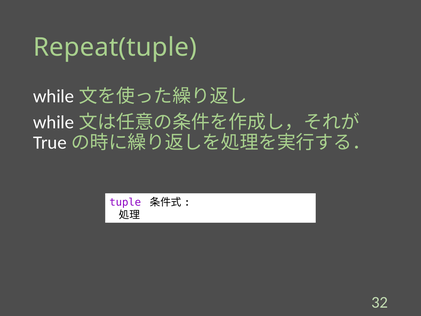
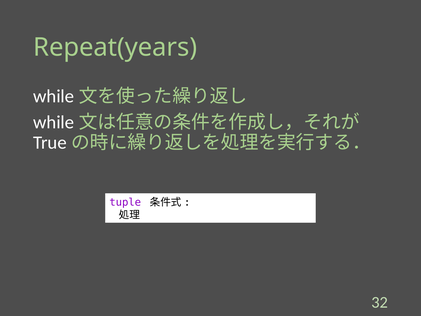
Repeat(tuple: Repeat(tuple -> Repeat(years (115, 47)
